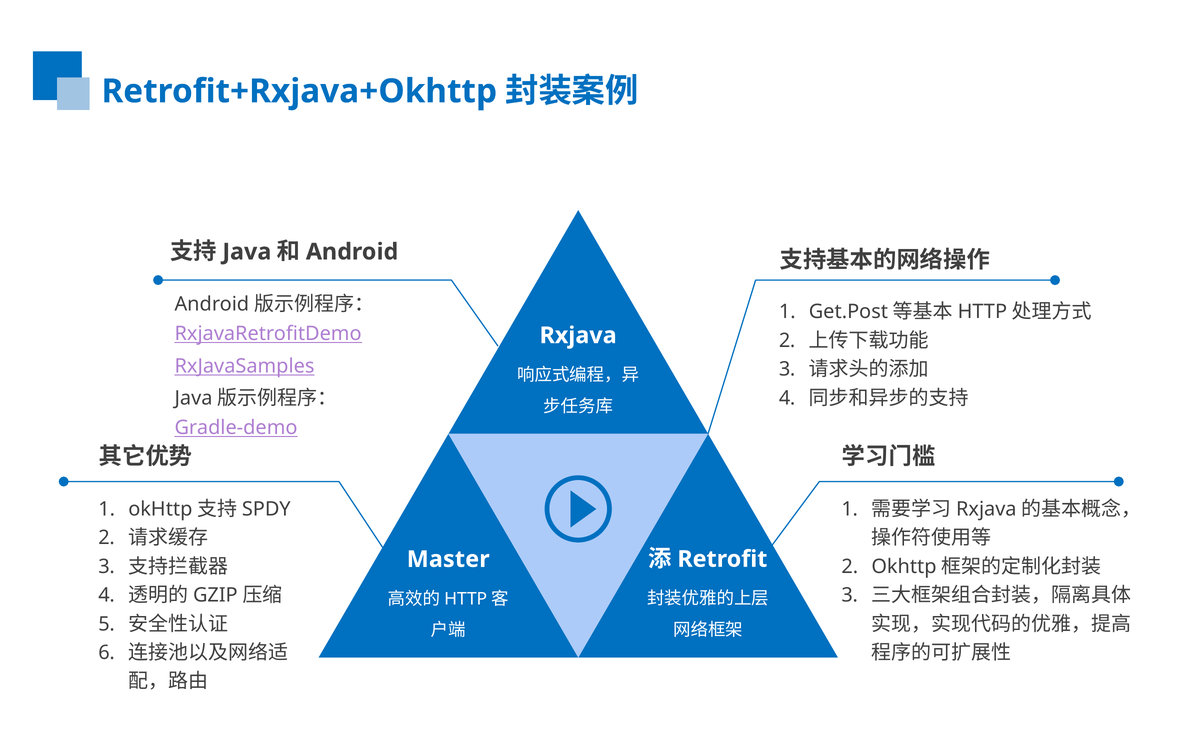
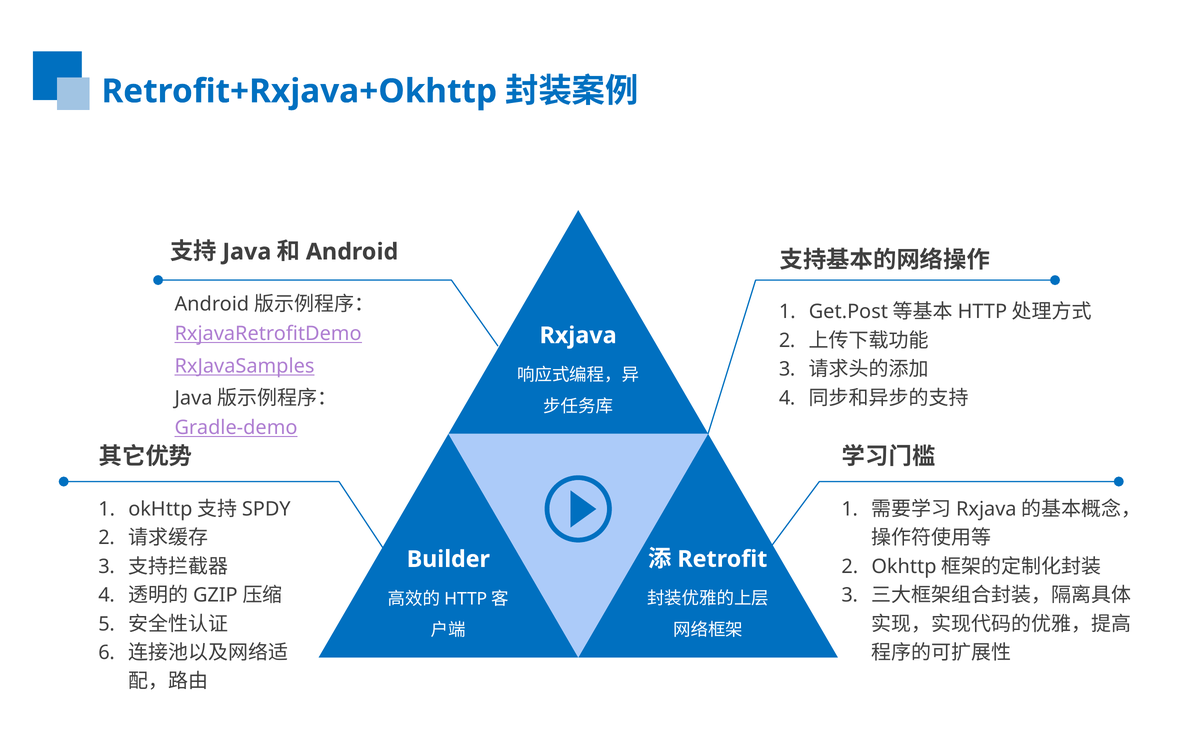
Master: Master -> Builder (448, 560)
